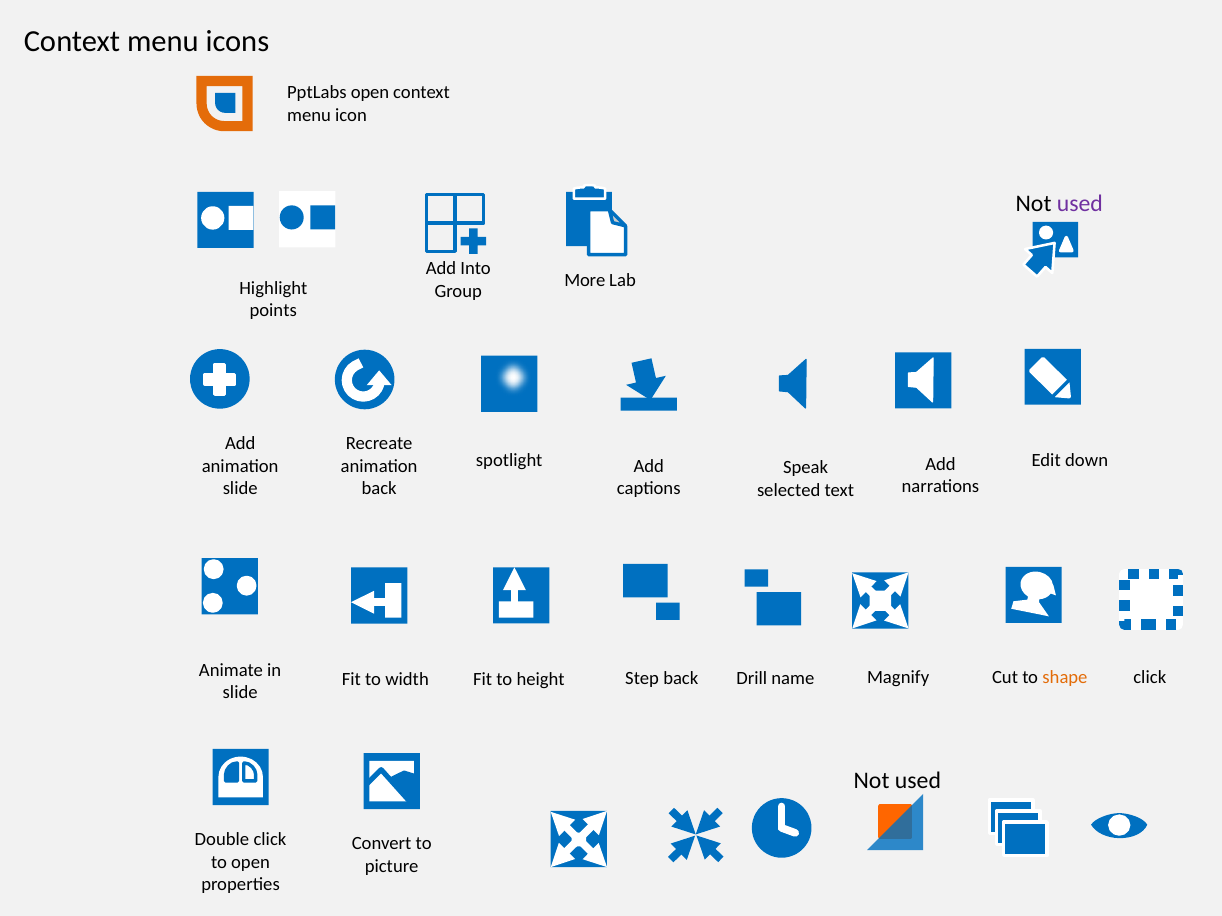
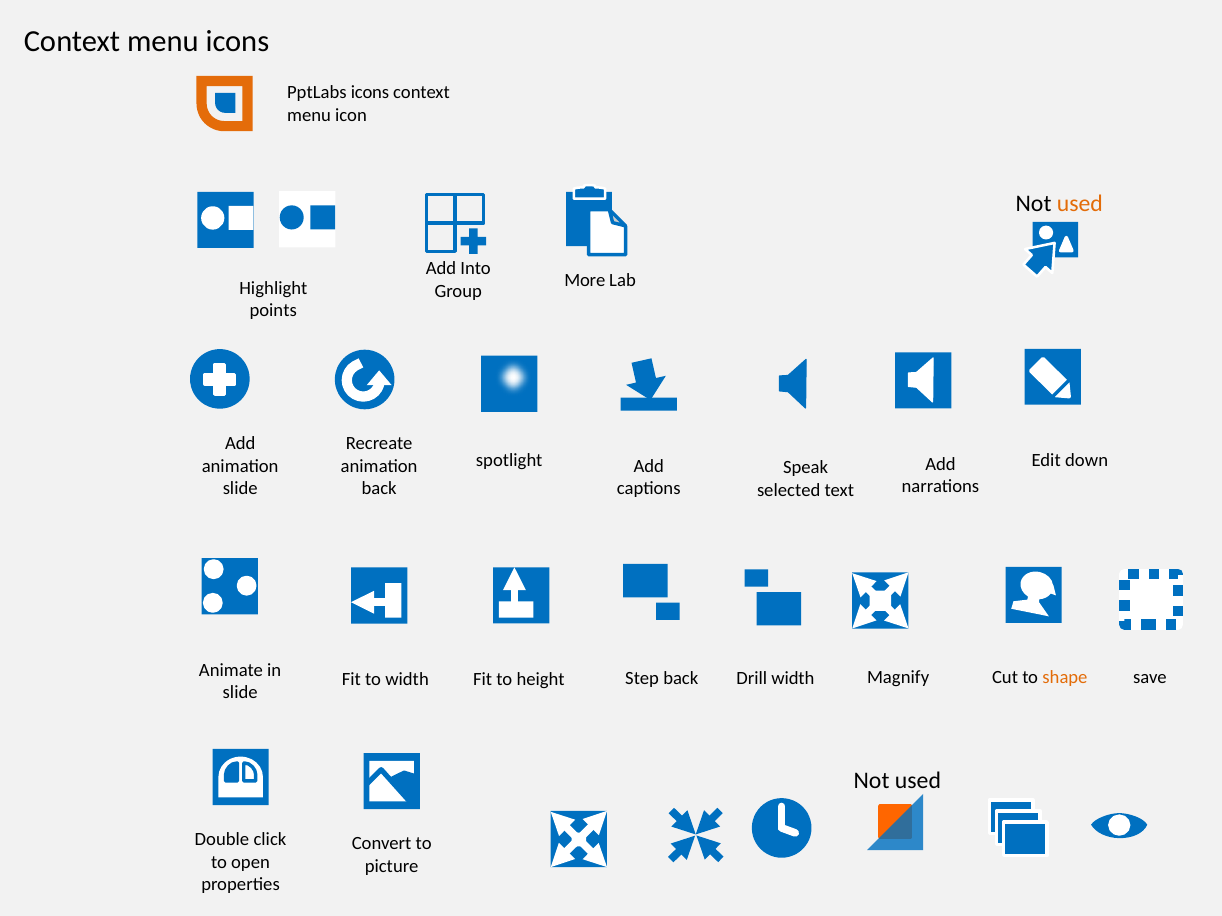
PptLabs open: open -> icons (370, 93)
used colour: purple -> orange (1080, 203)
Drill name: name -> width (793, 679)
Magnify click: click -> save (1150, 678)
